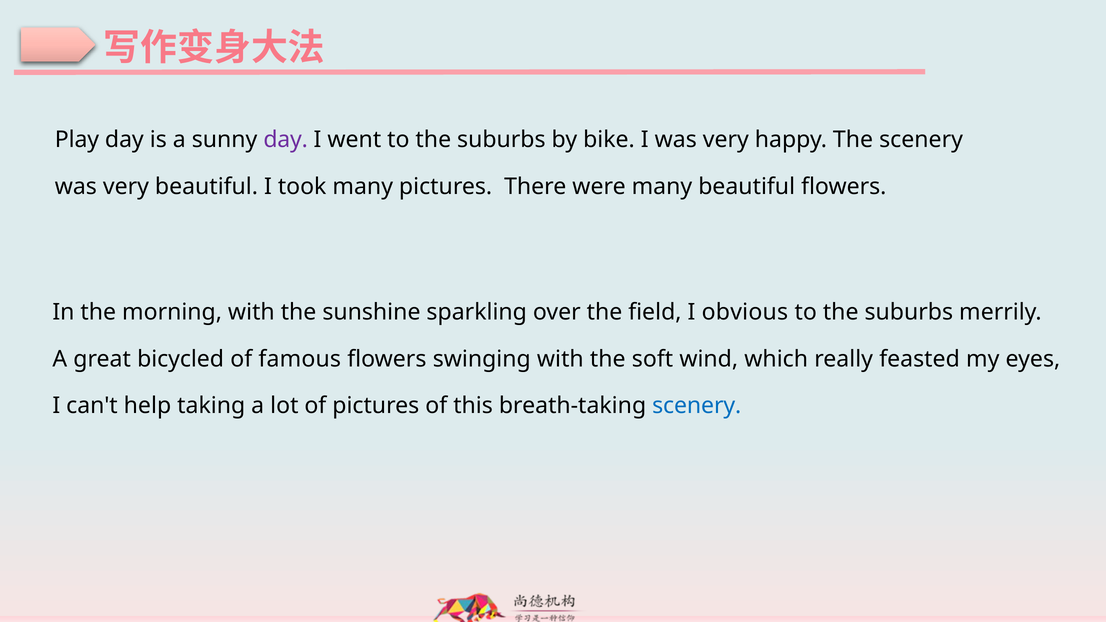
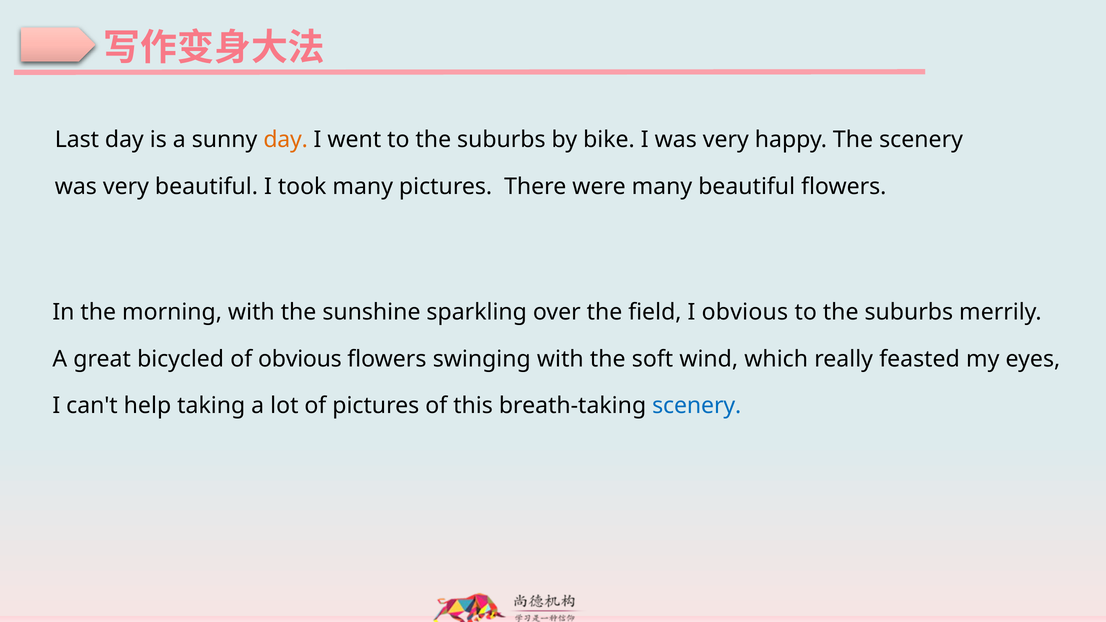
Play: Play -> Last (77, 140)
day colour: purple -> orange (286, 140)
of famous: famous -> obvious (300, 359)
